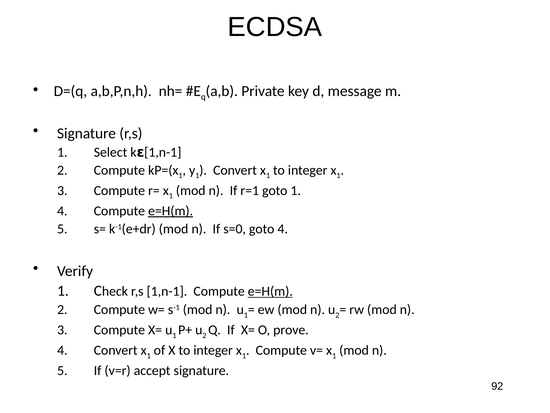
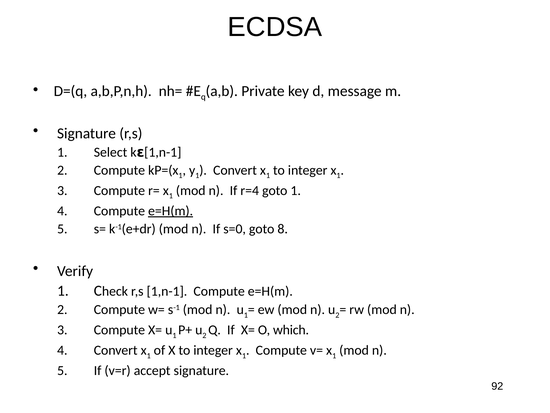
r=1: r=1 -> r=4 (250, 190)
goto 4: 4 -> 8 (283, 229)
e=H(m underline: present -> none (270, 291)
prove: prove -> which (291, 330)
